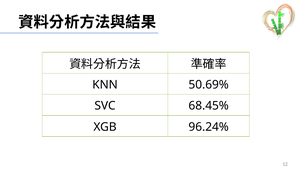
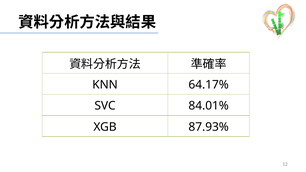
50.69%: 50.69% -> 64.17% (209, 85)
68.45%: 68.45% -> 84.01% (209, 106)
96.24%: 96.24% -> 87.93% (209, 127)
